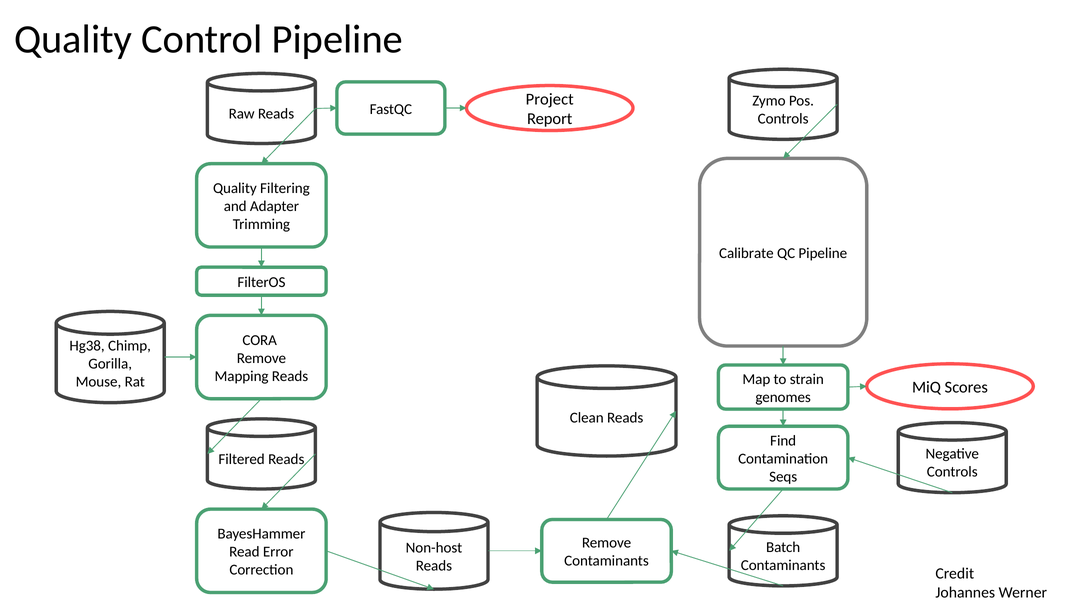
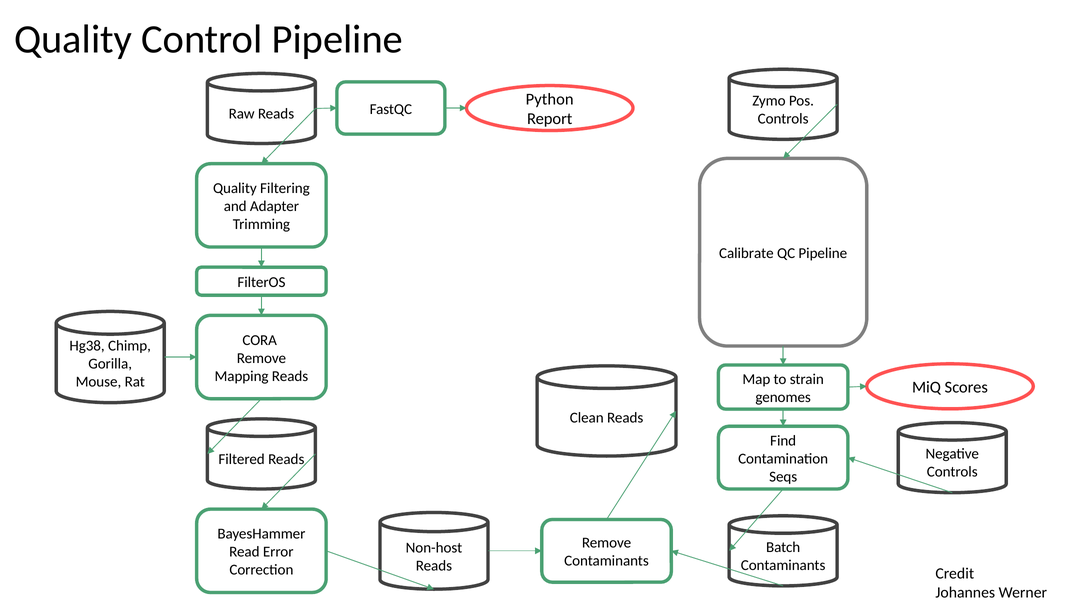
Project: Project -> Python (550, 99)
